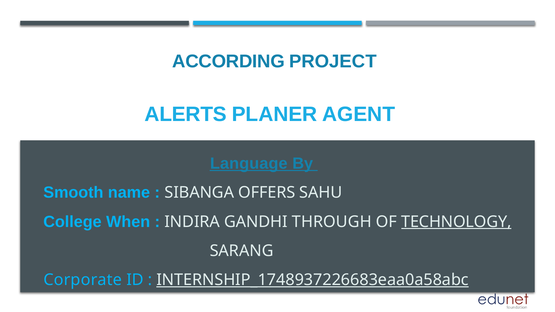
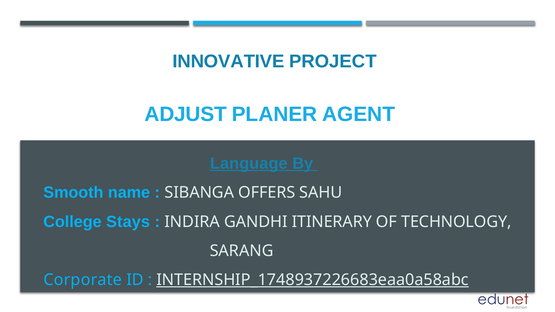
ACCORDING: ACCORDING -> INNOVATIVE (228, 62)
ALERTS: ALERTS -> ADJUST (186, 114)
When: When -> Stays (128, 222)
THROUGH: THROUGH -> ITINERARY (332, 222)
TECHNOLOGY underline: present -> none (456, 222)
